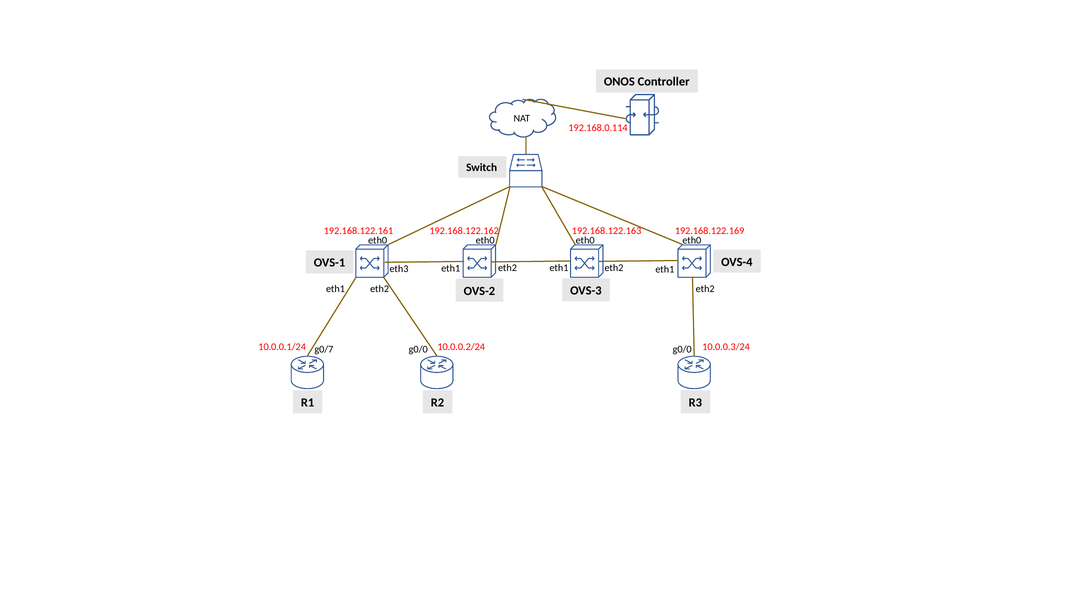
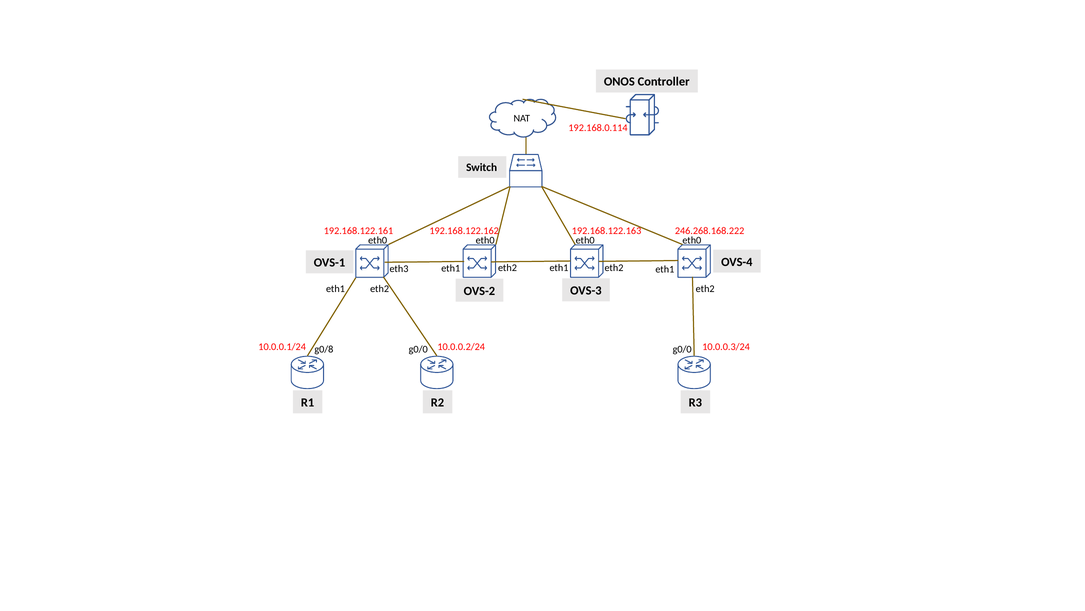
192.168.122.169: 192.168.122.169 -> 246.268.168.222 (710, 231)
g0/7: g0/7 -> g0/8 (324, 349)
